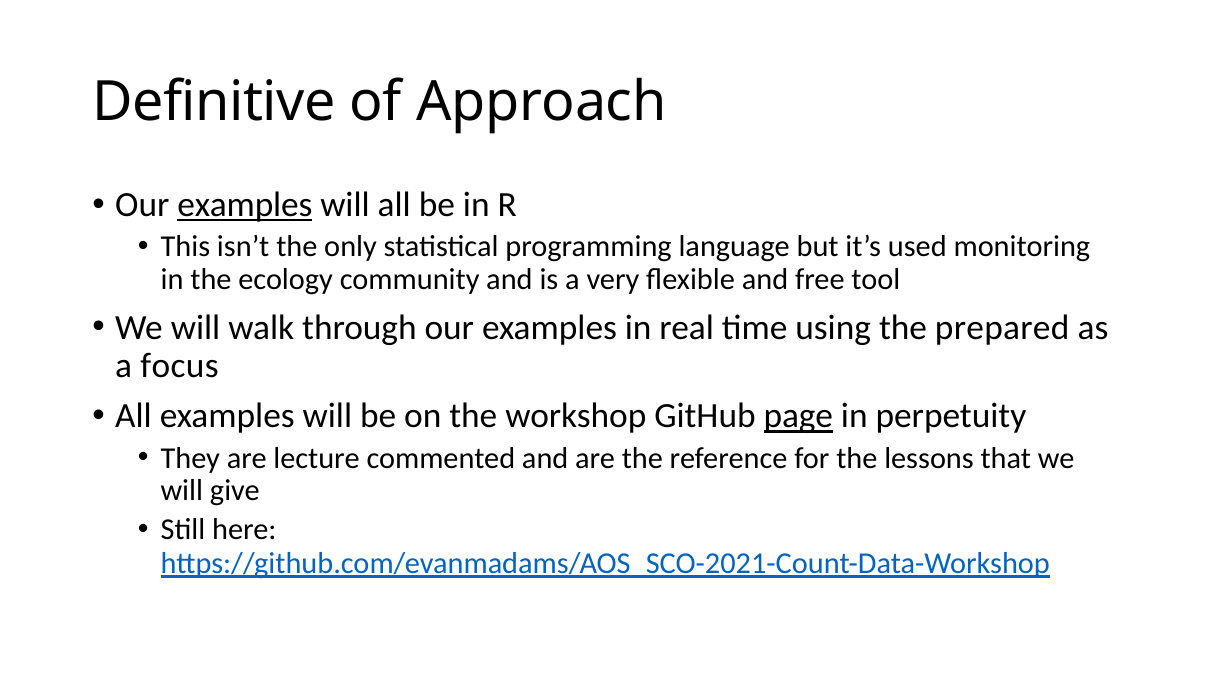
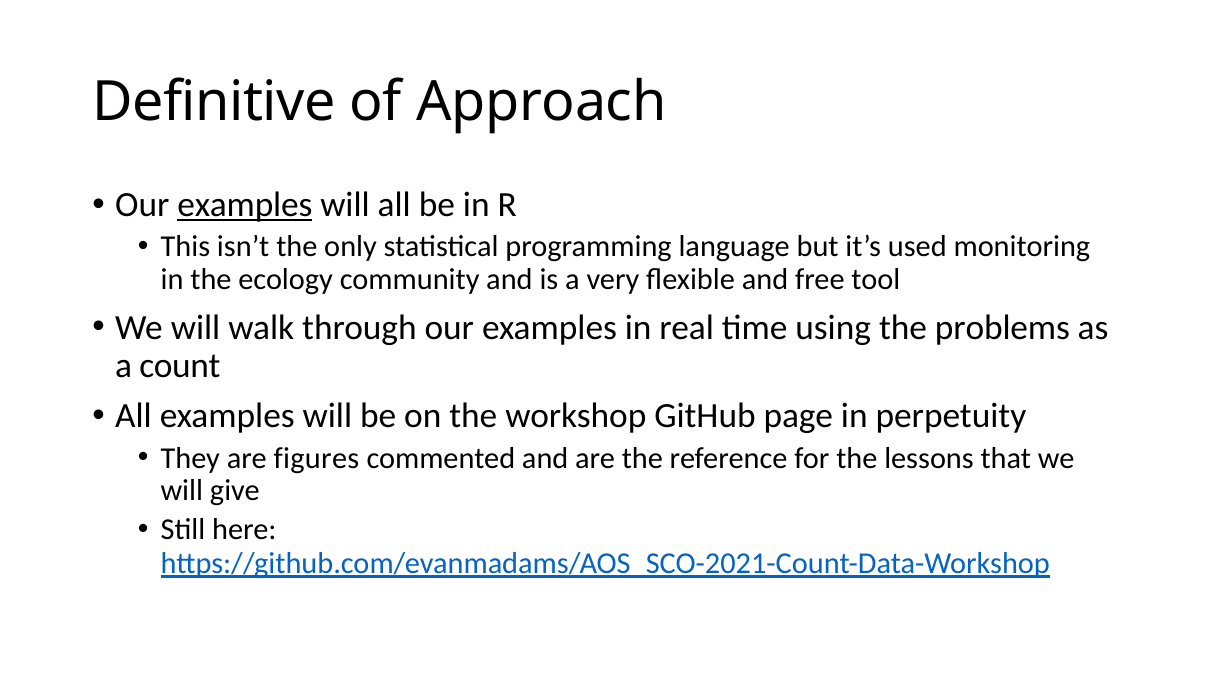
prepared: prepared -> problems (1002, 328)
focus: focus -> count (180, 366)
page underline: present -> none (798, 417)
lecture: lecture -> figures (316, 458)
